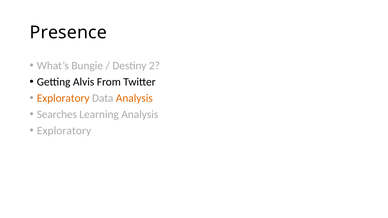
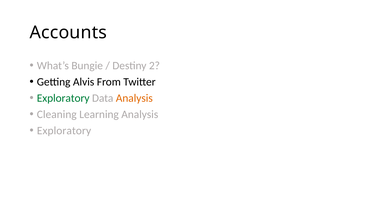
Presence: Presence -> Accounts (68, 33)
Exploratory colour: orange -> green (63, 98)
Searches: Searches -> Cleaning (57, 114)
